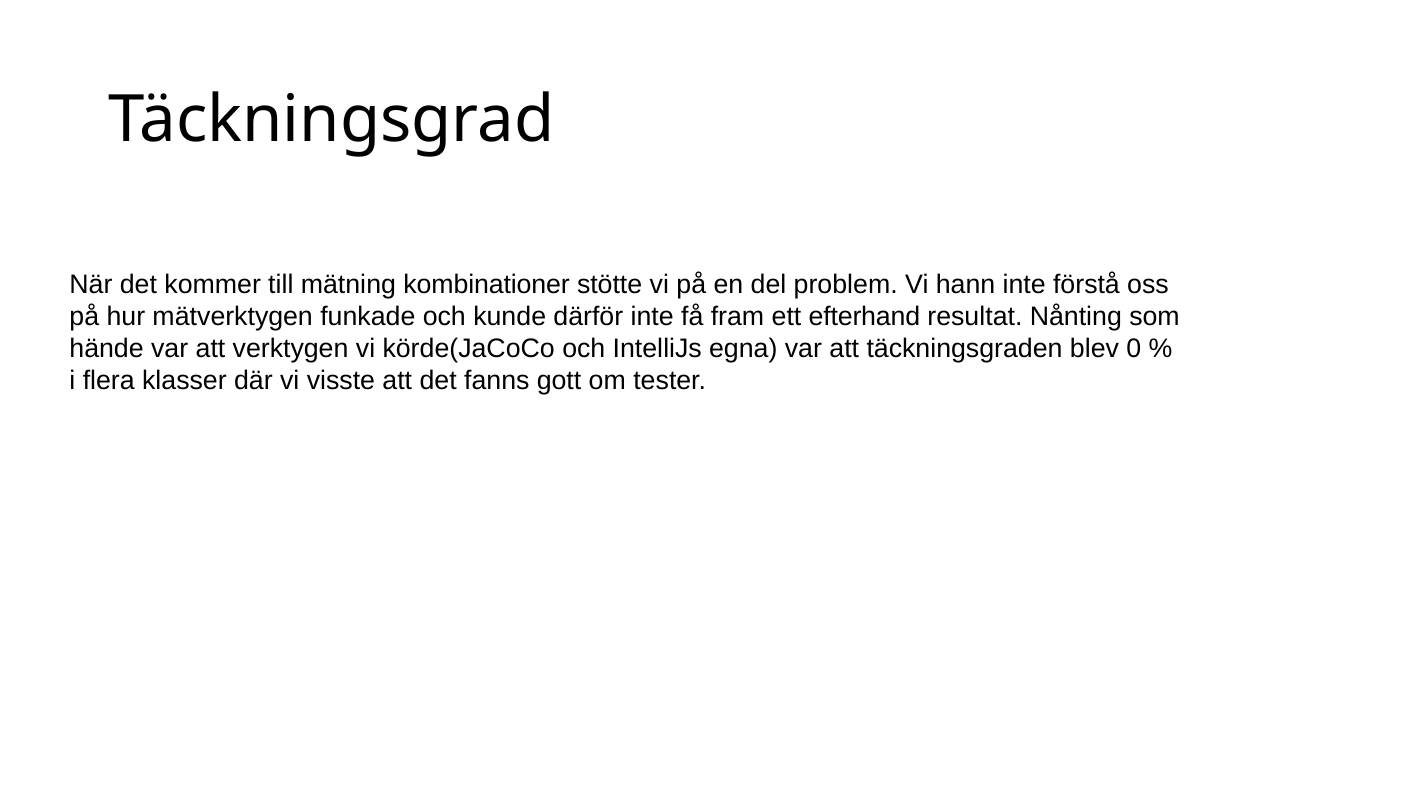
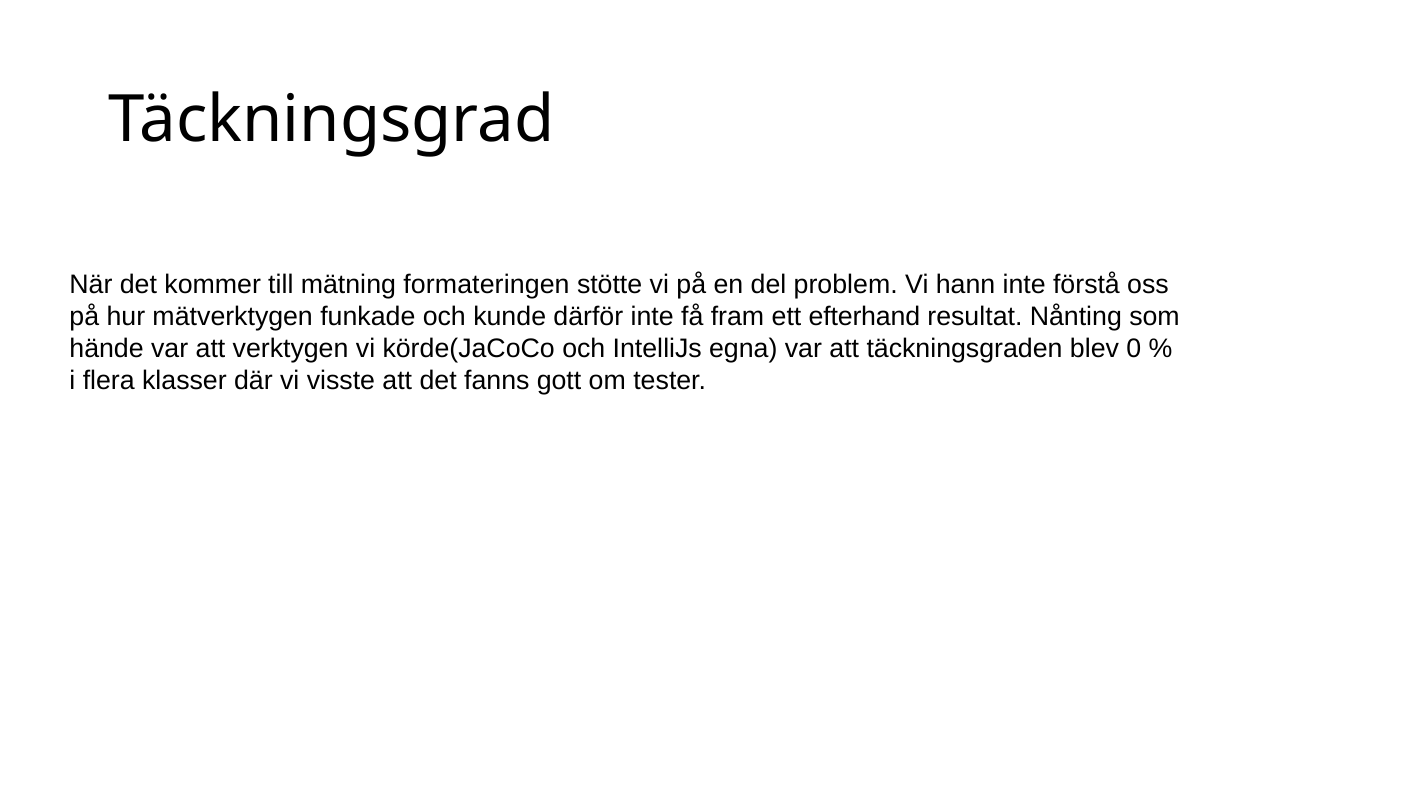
kombinationer: kombinationer -> formateringen (486, 284)
